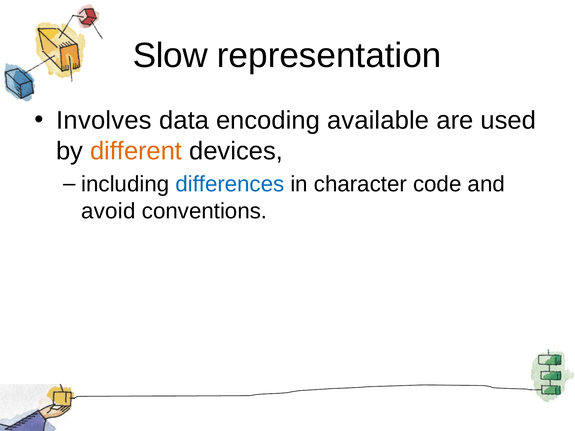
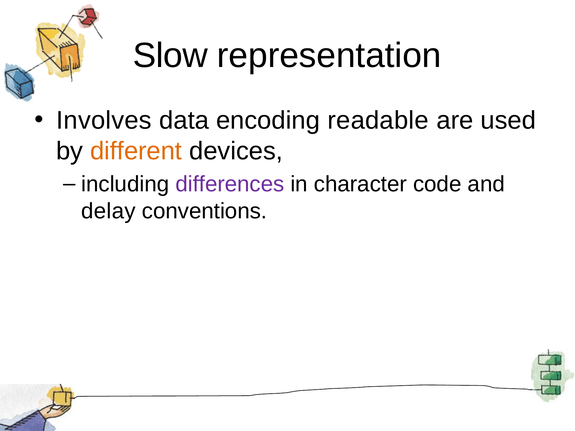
available: available -> readable (378, 121)
differences colour: blue -> purple (230, 184)
avoid: avoid -> delay (108, 211)
